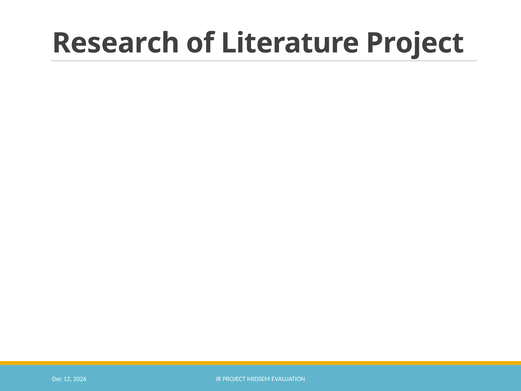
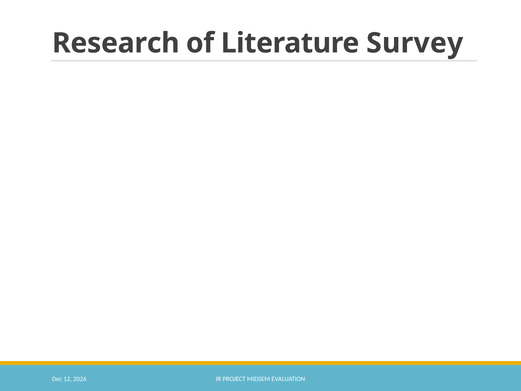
Literature Project: Project -> Survey (415, 43)
